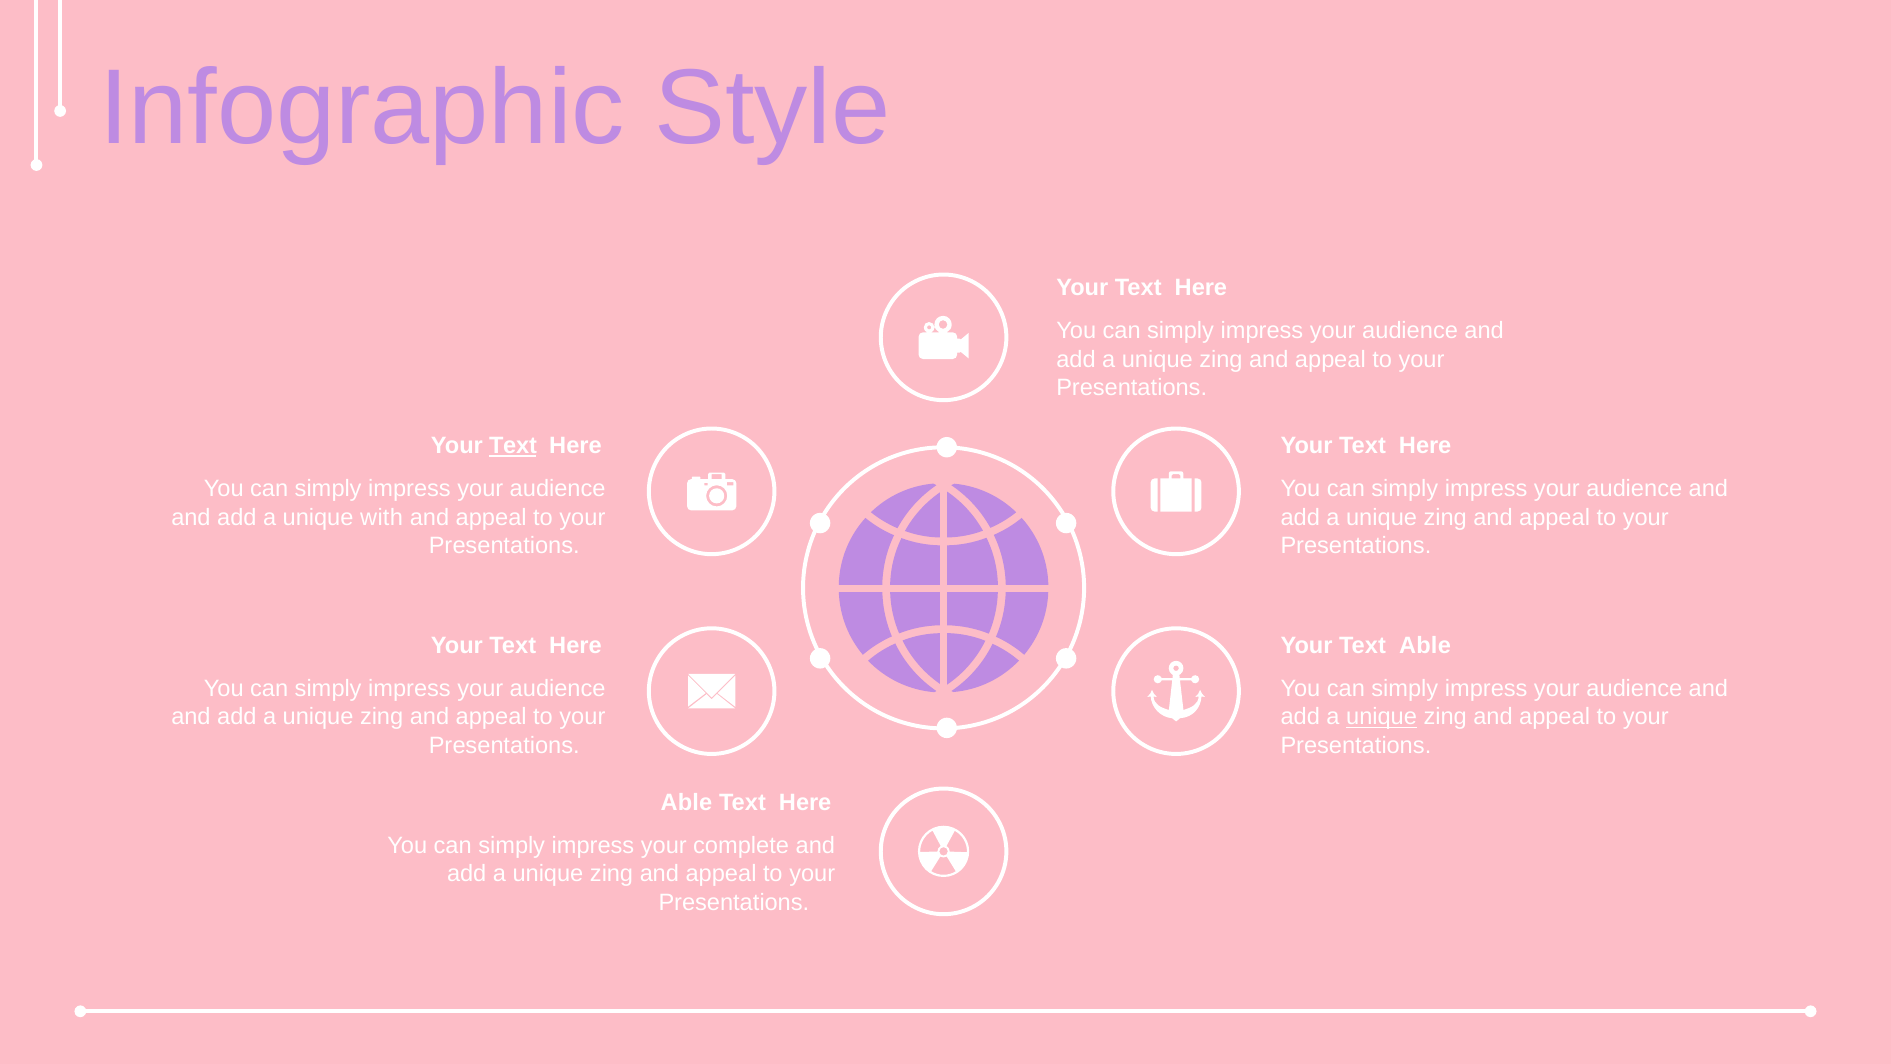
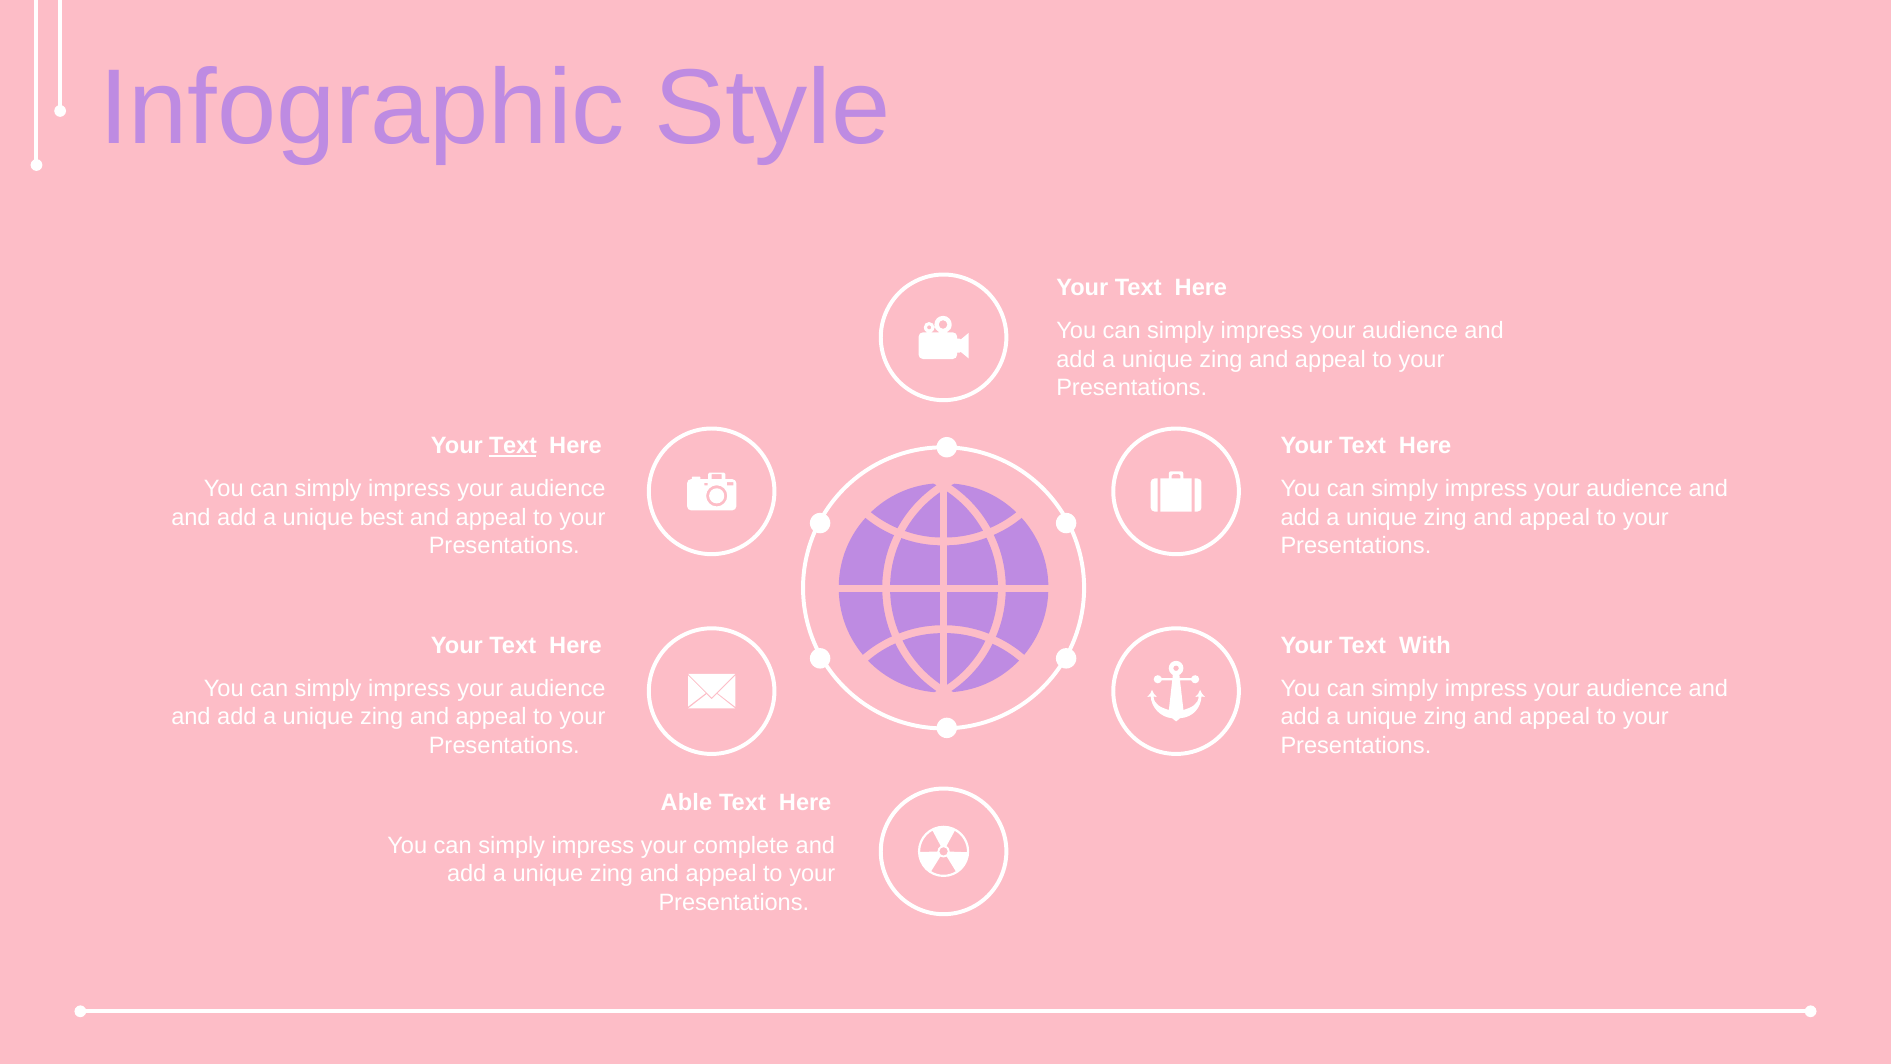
with: with -> best (382, 517)
Text Able: Able -> With (1425, 645)
unique underline: present -> none (1382, 717)
